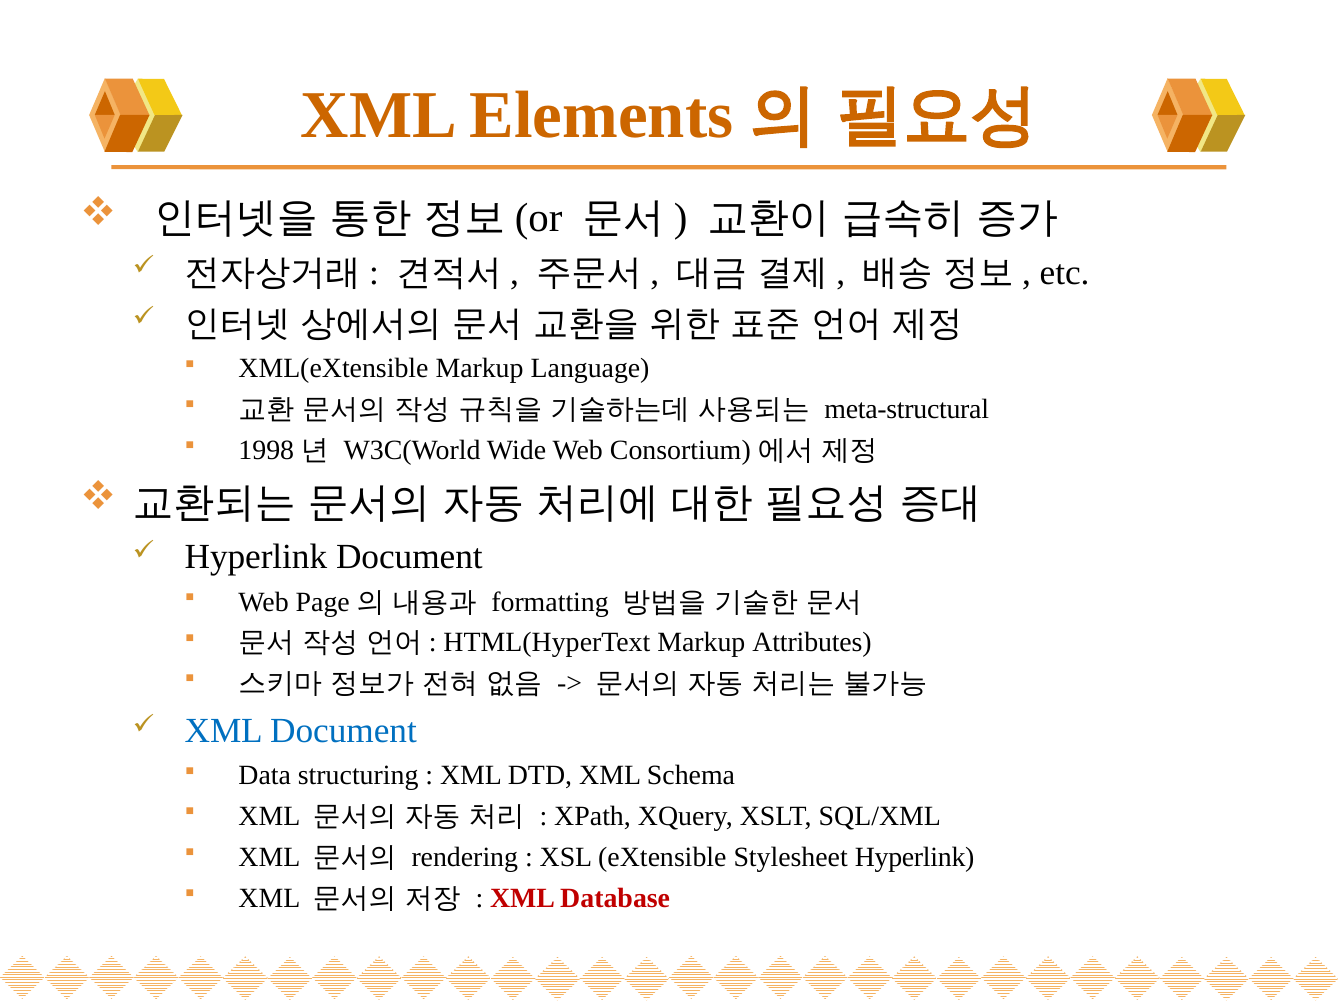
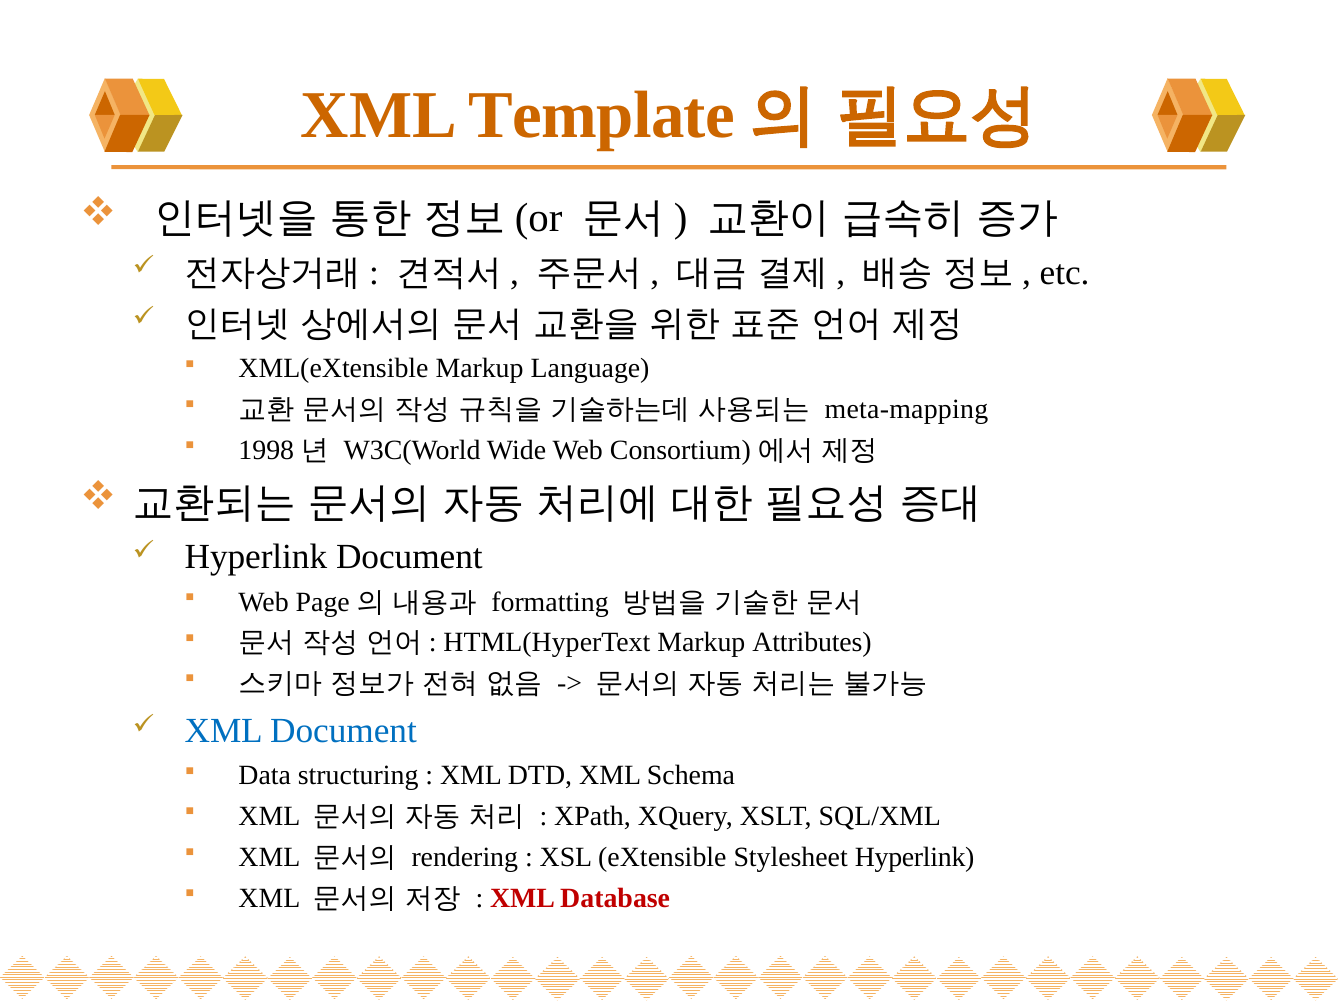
Elements: Elements -> Template (602, 116)
meta-structural: meta-structural -> meta-mapping (906, 410)
